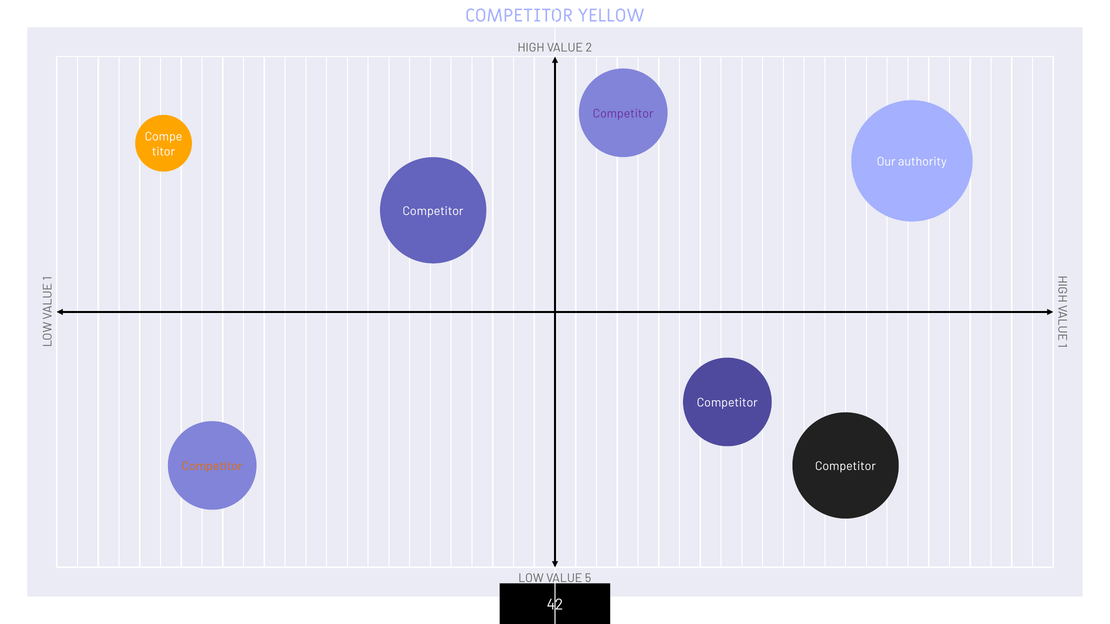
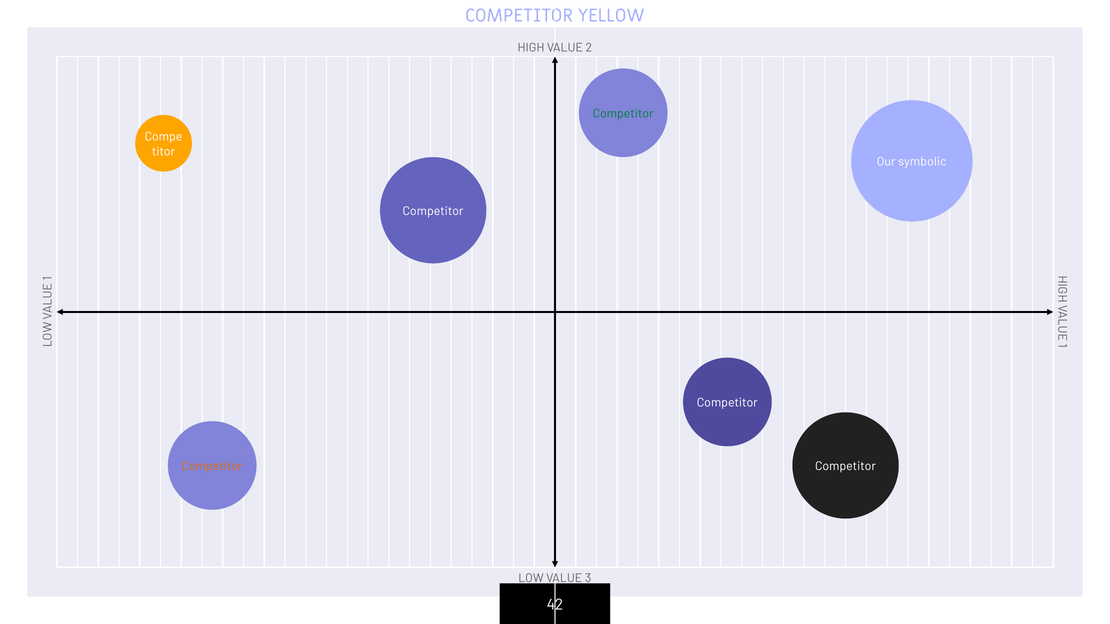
Competitor colour: purple -> green (623, 114)
authority: authority -> symbolic (922, 162)
5: 5 -> 3 (588, 579)
